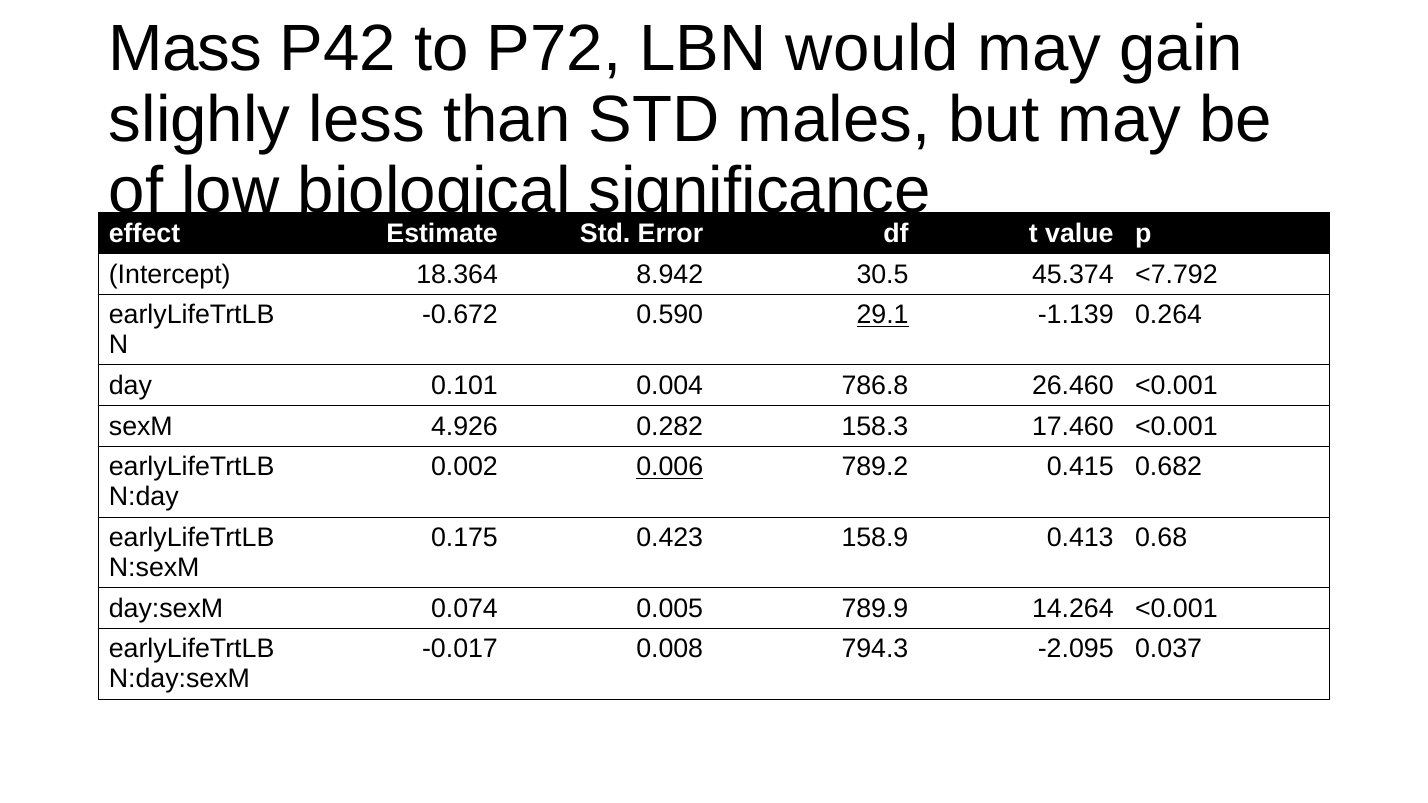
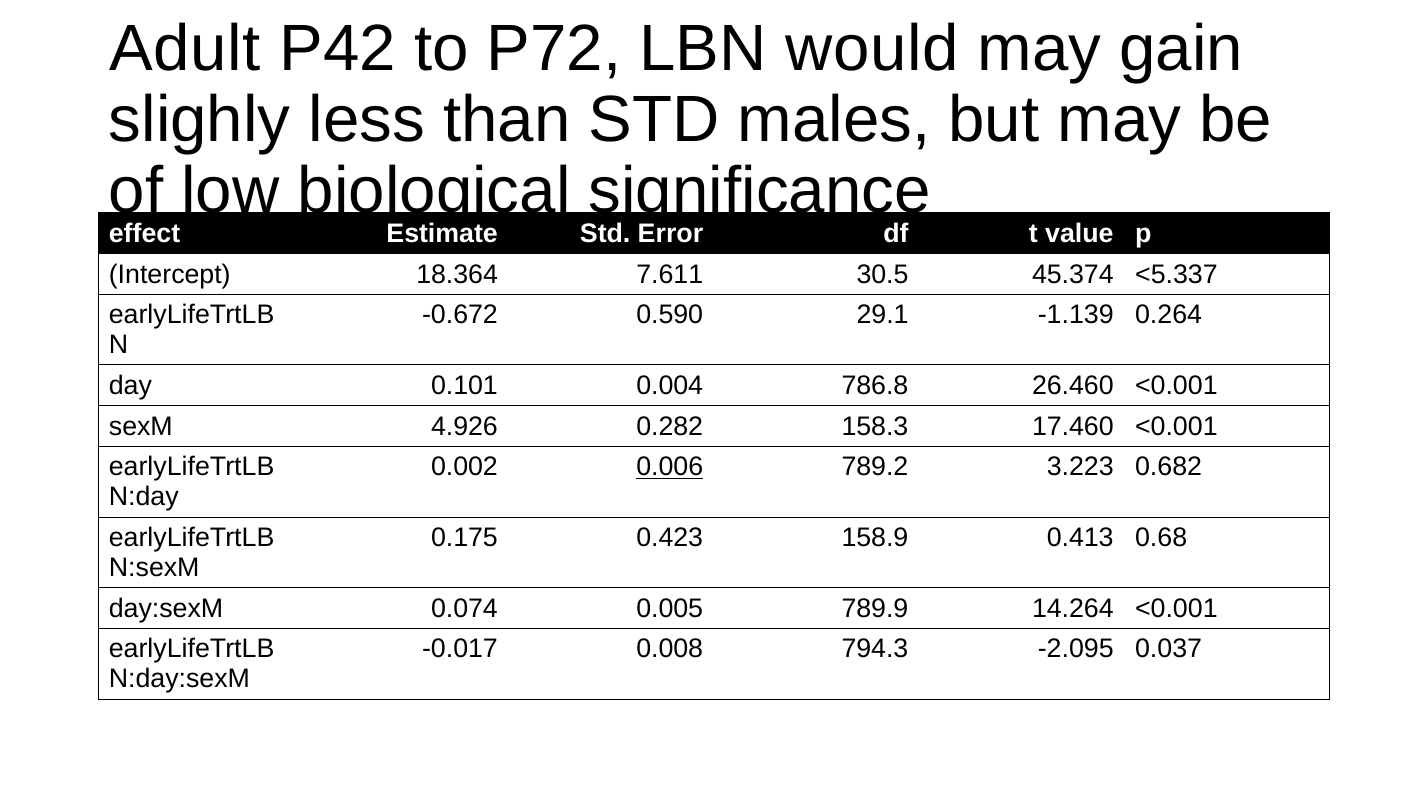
Mass: Mass -> Adult (185, 49)
8.942: 8.942 -> 7.611 (670, 274)
<7.792: <7.792 -> <5.337 (1176, 274)
29.1 underline: present -> none (883, 315)
0.415: 0.415 -> 3.223 (1080, 467)
